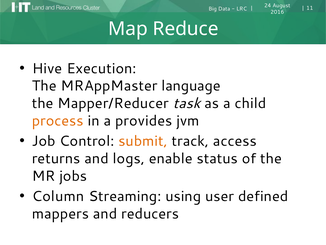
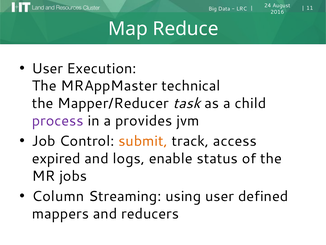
Hive: Hive -> User (47, 68)
language: language -> technical (191, 86)
process colour: orange -> purple (58, 121)
returns: returns -> expired (56, 158)
